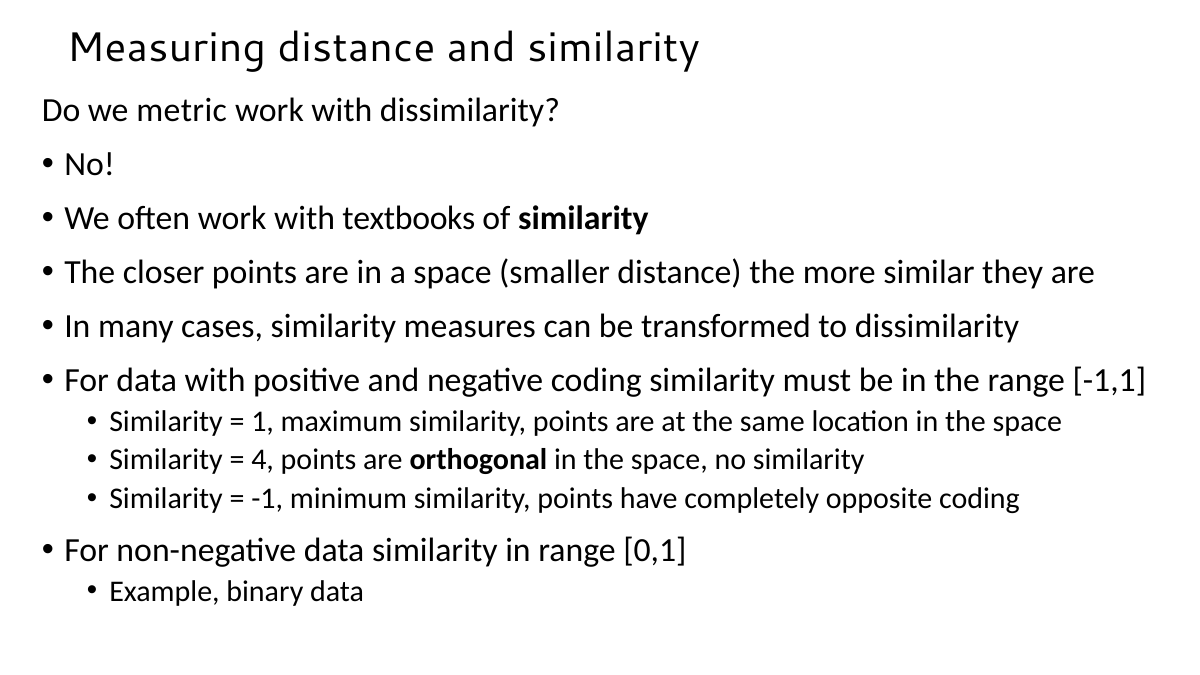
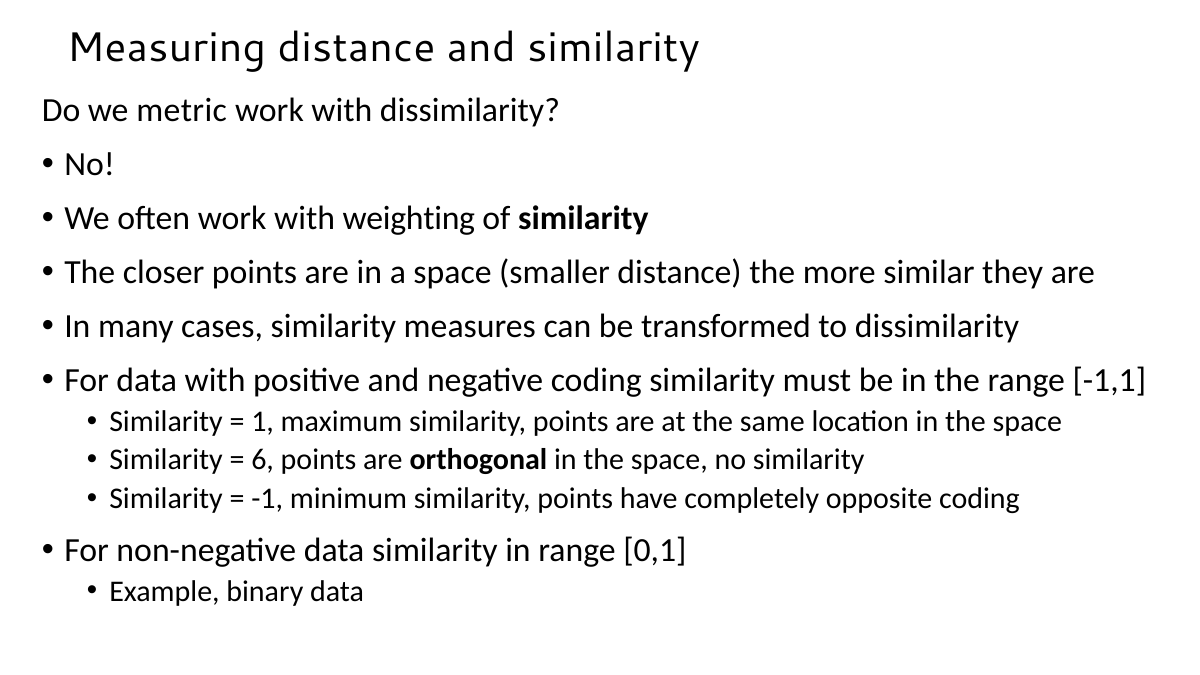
textbooks: textbooks -> weighting (409, 219)
4: 4 -> 6 (263, 460)
